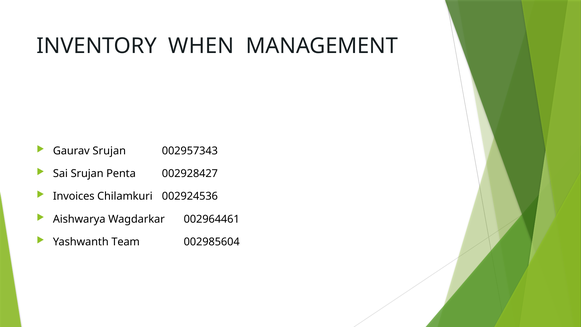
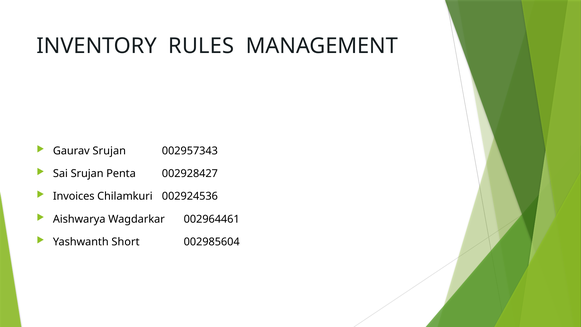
WHEN: WHEN -> RULES (201, 46)
Team: Team -> Short (126, 242)
